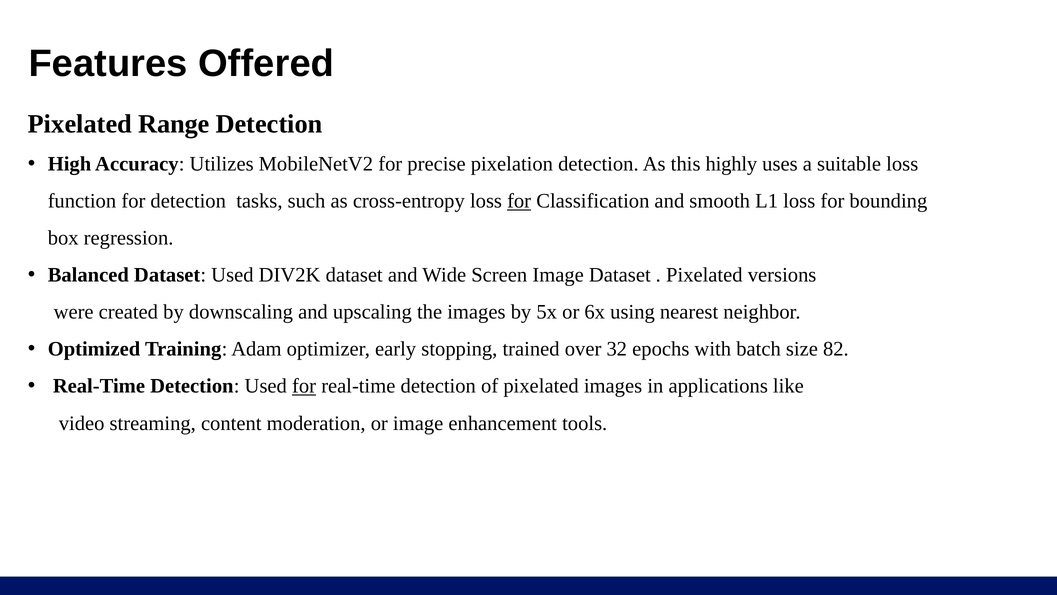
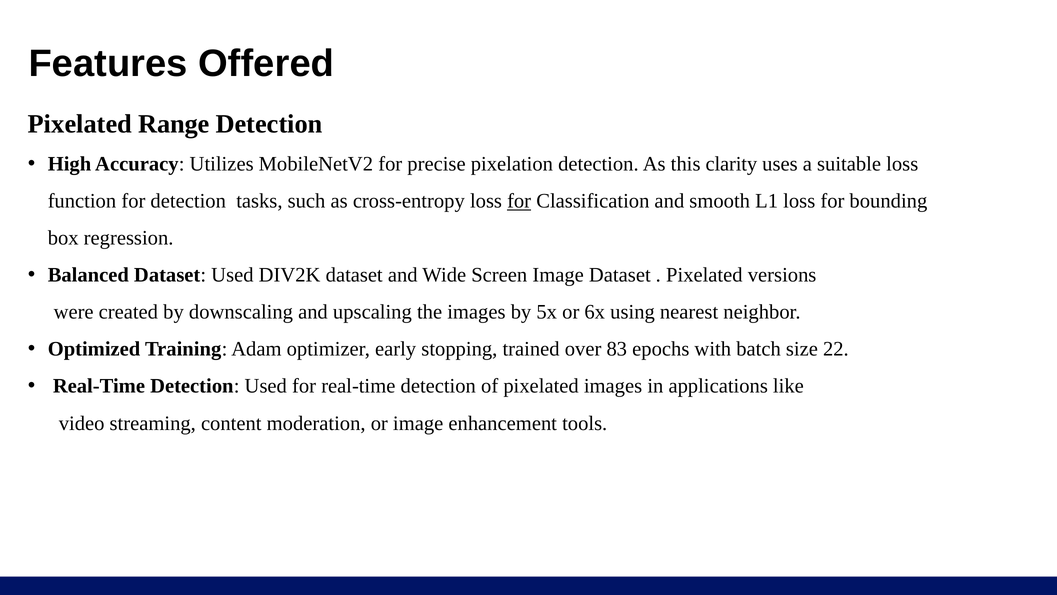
highly: highly -> clarity (731, 164)
32: 32 -> 83 (617, 349)
82: 82 -> 22 (836, 349)
for underline: present -> none (304, 386)
